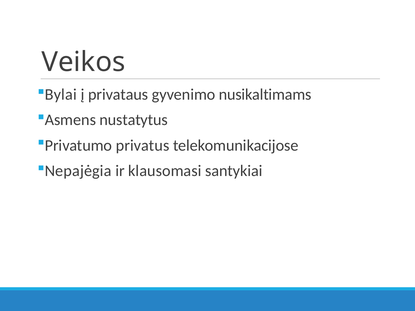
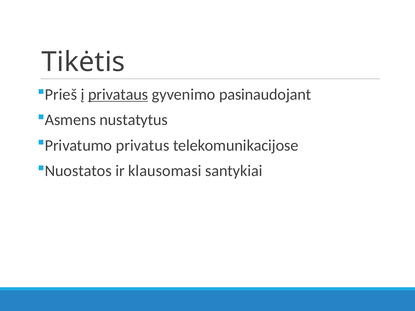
Veikos: Veikos -> Tikėtis (83, 62)
Bylai: Bylai -> Prieš (61, 94)
privataus underline: none -> present (118, 94)
nusikaltimams: nusikaltimams -> pasinaudojant (265, 94)
Nepajėgia: Nepajėgia -> Nuostatos (78, 171)
